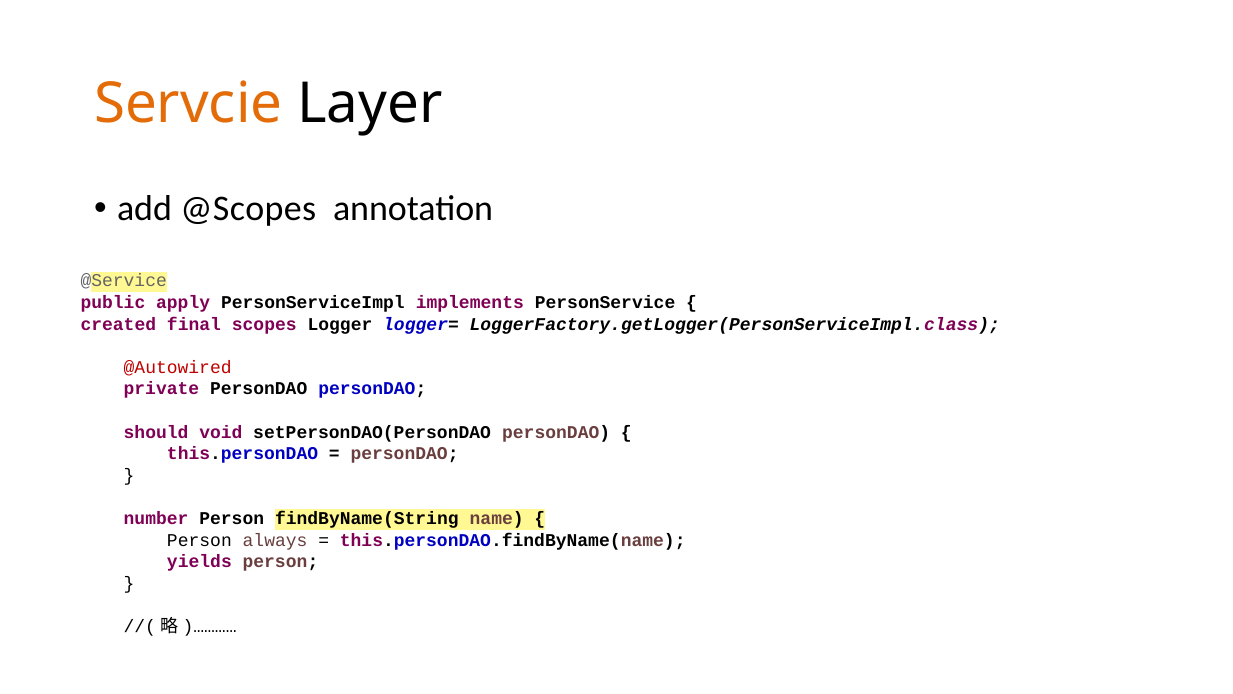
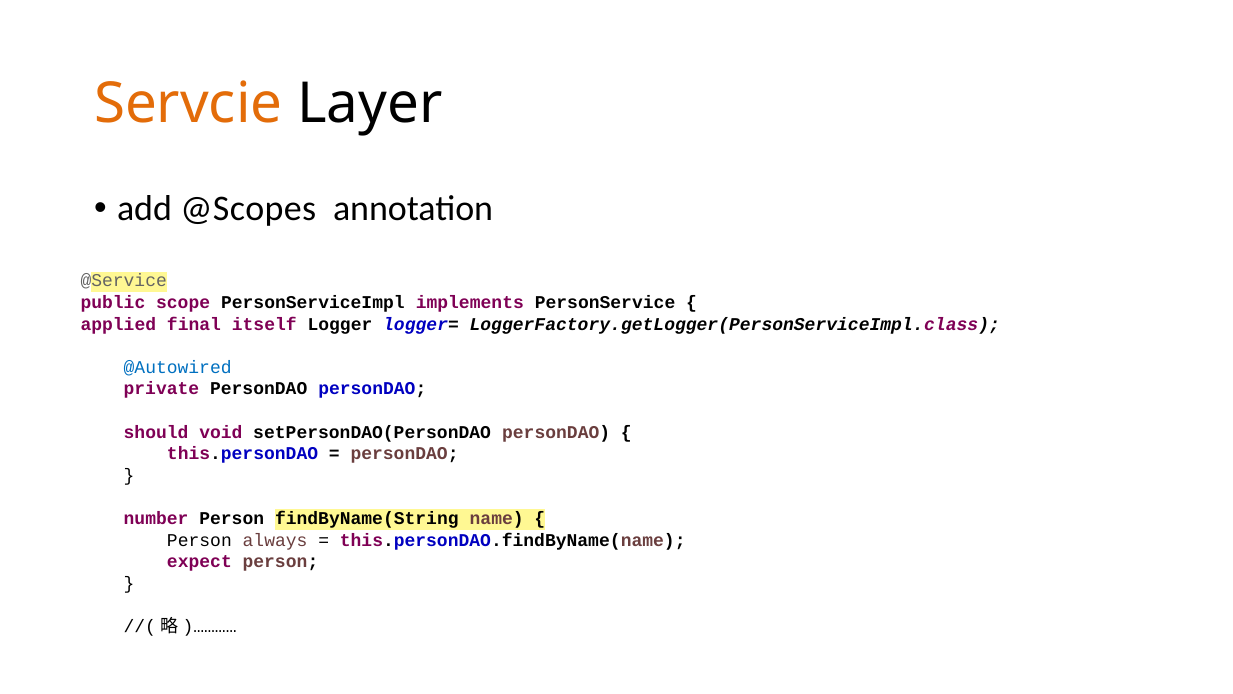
apply: apply -> scope (183, 302)
created: created -> applied (118, 324)
scopes: scopes -> itself (264, 324)
@Autowired colour: red -> blue (178, 367)
yields: yields -> expect (199, 561)
